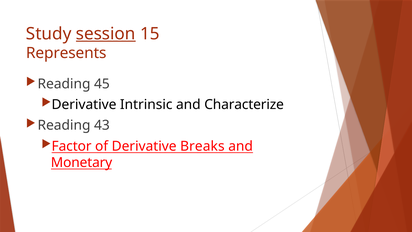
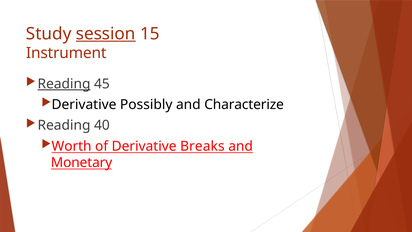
Represents: Represents -> Instrument (66, 53)
Reading underline: none -> present (64, 84)
Intrinsic: Intrinsic -> Possibly (146, 105)
43: 43 -> 40 (102, 125)
Factor: Factor -> Worth (72, 146)
